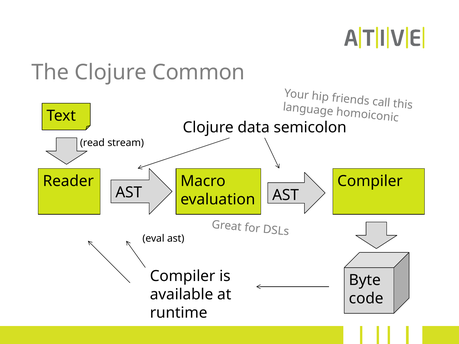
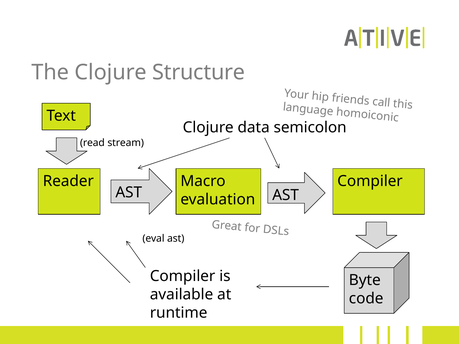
Common: Common -> Structure (199, 72)
